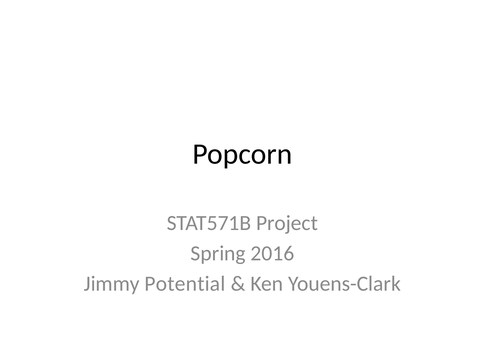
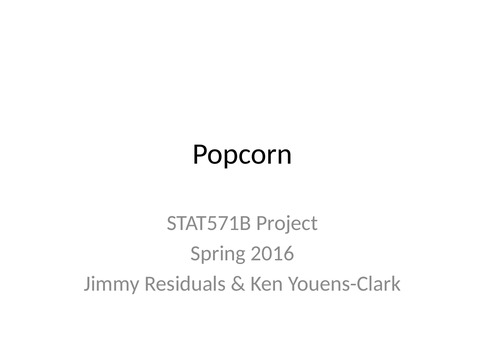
Potential: Potential -> Residuals (185, 283)
